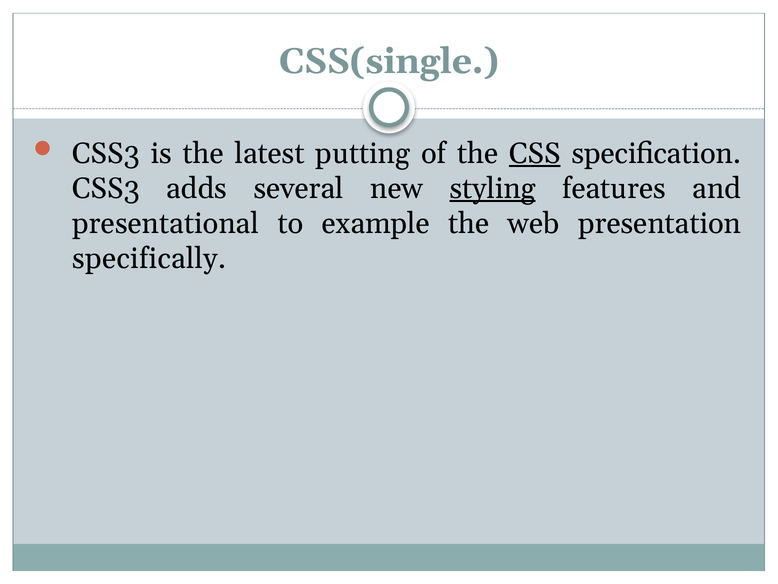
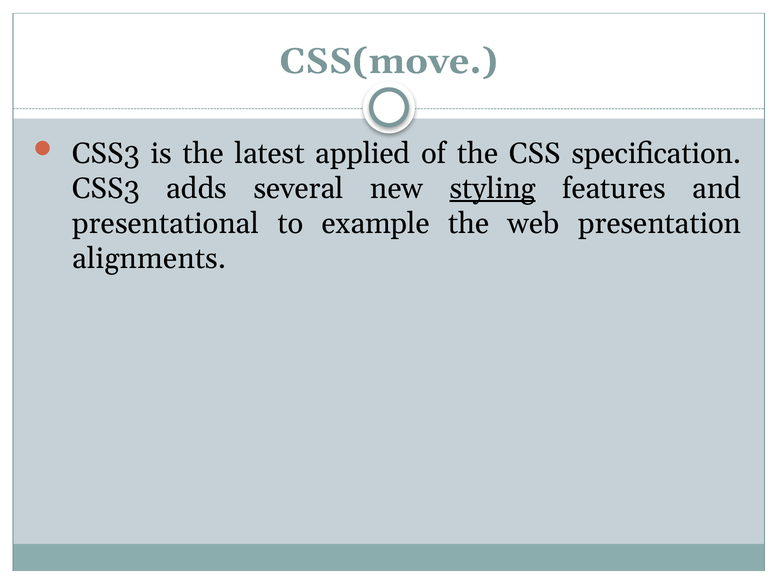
CSS(single: CSS(single -> CSS(move (389, 61)
putting: putting -> applied (363, 153)
CSS underline: present -> none (535, 153)
specifically: specifically -> alignments (149, 258)
